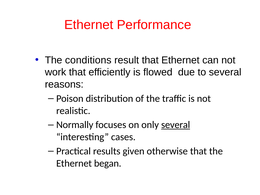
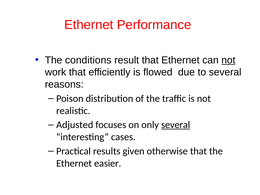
not underline: none -> present (228, 60)
Normally: Normally -> Adjusted (75, 125)
began: began -> easier (108, 163)
